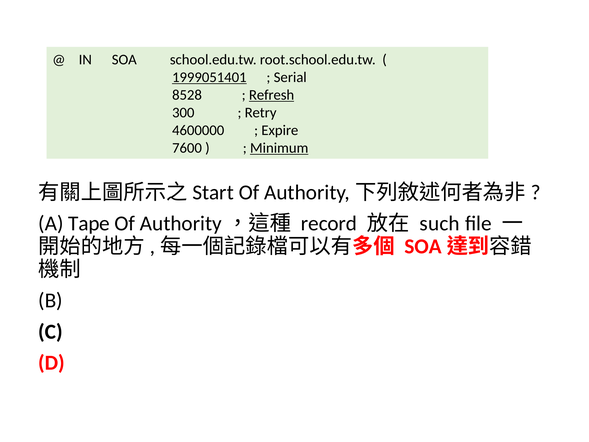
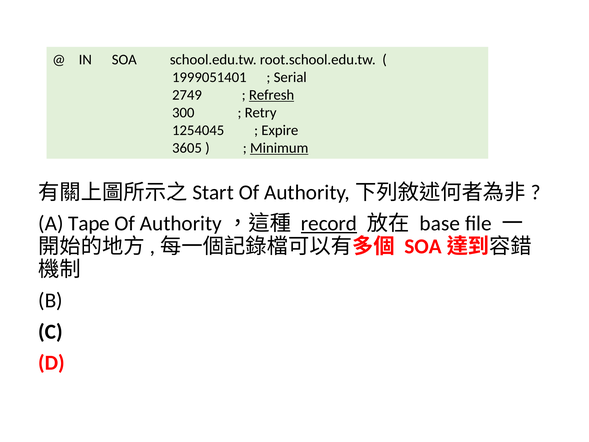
1999051401 underline: present -> none (209, 77)
8528: 8528 -> 2749 (187, 95)
4600000: 4600000 -> 1254045 (198, 130)
7600: 7600 -> 3605 (187, 148)
record underline: none -> present (329, 223)
such: such -> base (440, 223)
